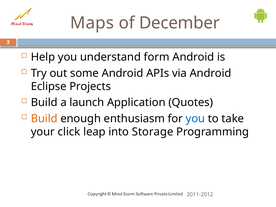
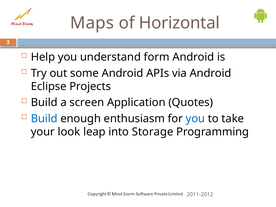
December: December -> Horizontal (179, 23)
launch: launch -> screen (87, 103)
Build colour: orange -> blue (44, 119)
click: click -> look (69, 132)
